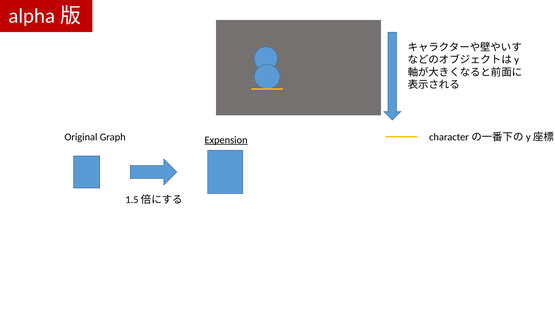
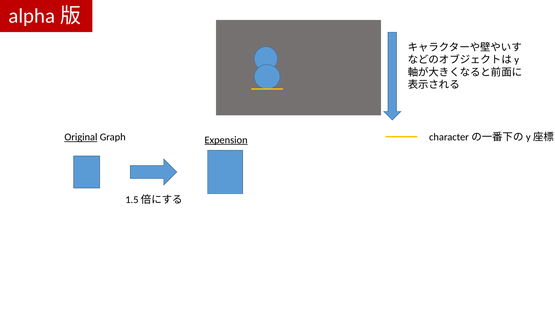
Original underline: none -> present (81, 137)
